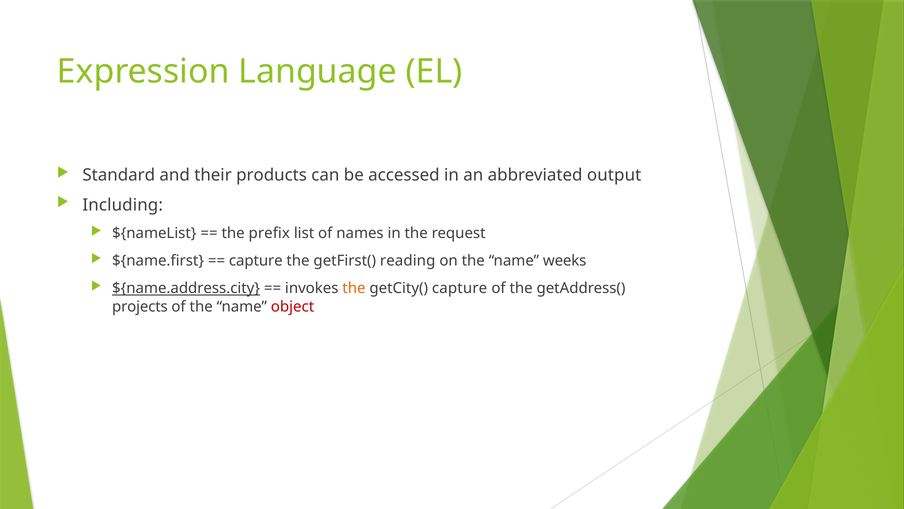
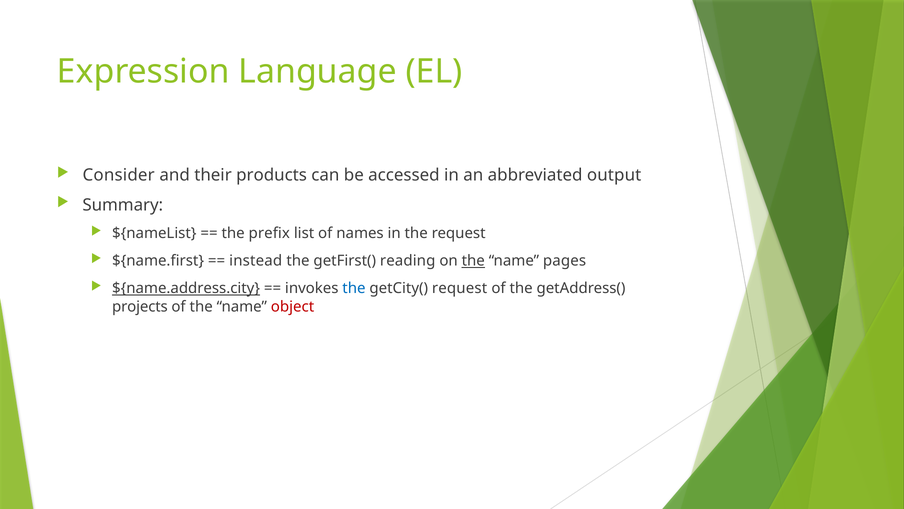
Standard: Standard -> Consider (119, 175)
Including: Including -> Summary (123, 205)
capture: capture -> instead (256, 261)
the underline: none -> present (473, 261)
weeks: weeks -> pages (565, 261)
the colour: orange -> blue (354, 288)
getCity( capture: capture -> request (460, 288)
